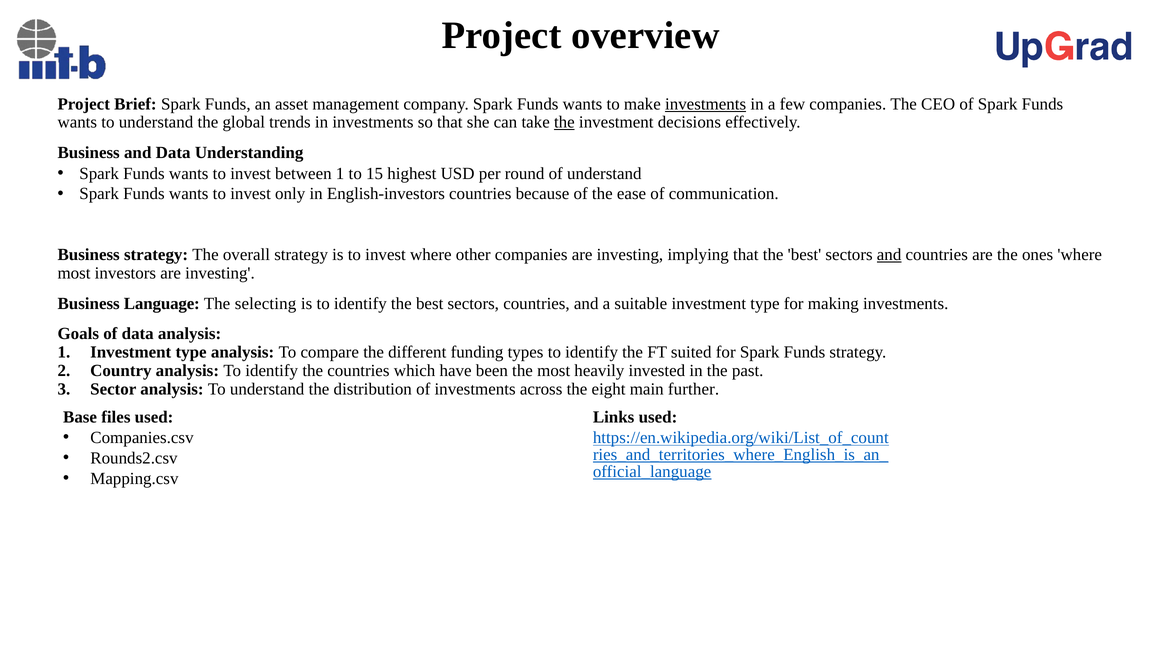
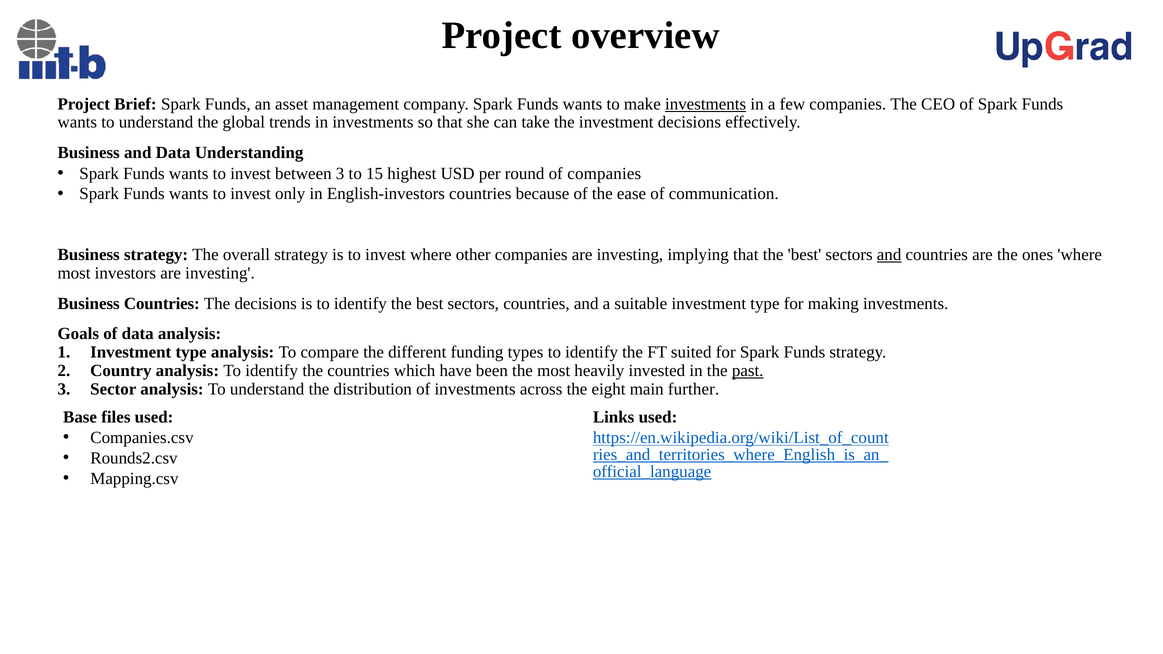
the underline: present -> none (564, 122)
between 1: 1 -> 3 (340, 174)
of understand: understand -> companies (604, 174)
Business Language: Language -> Countries (162, 303)
The selecting: selecting -> decisions (266, 303)
past underline: none -> present (748, 371)
